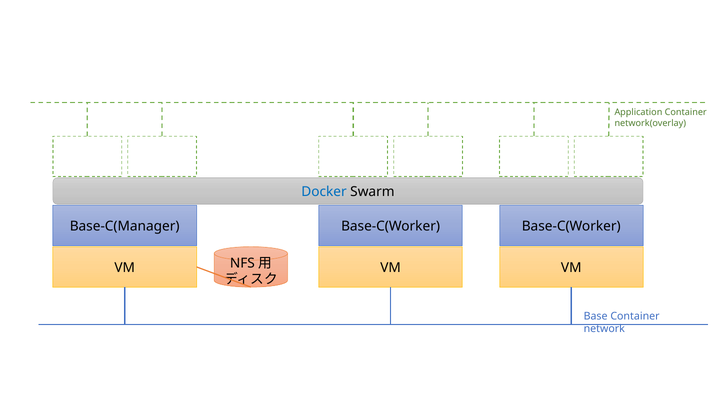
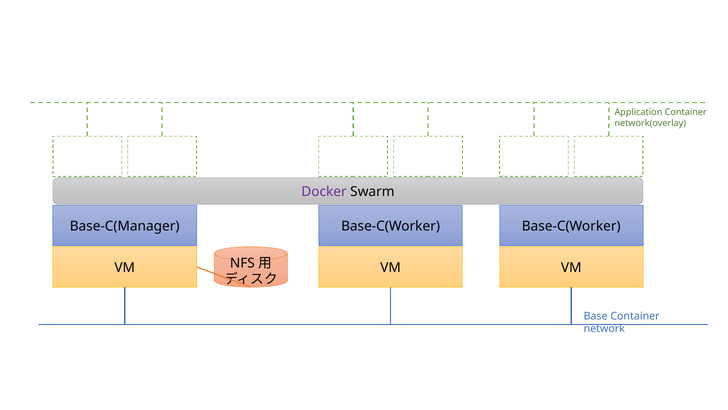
Docker colour: blue -> purple (324, 192)
